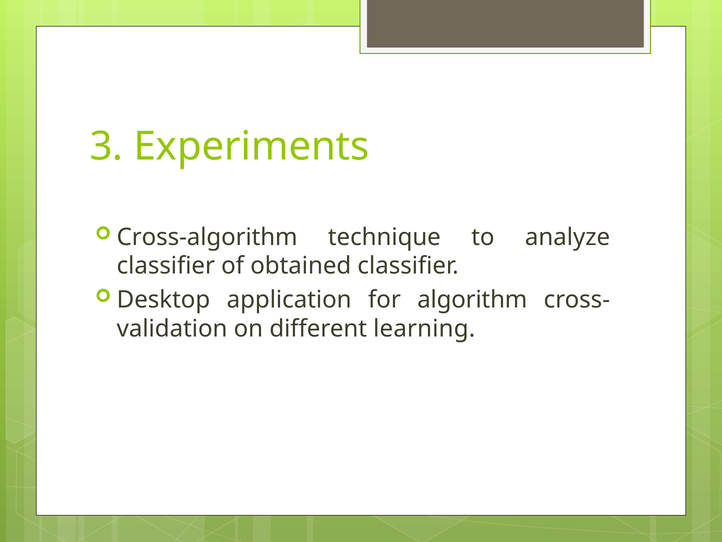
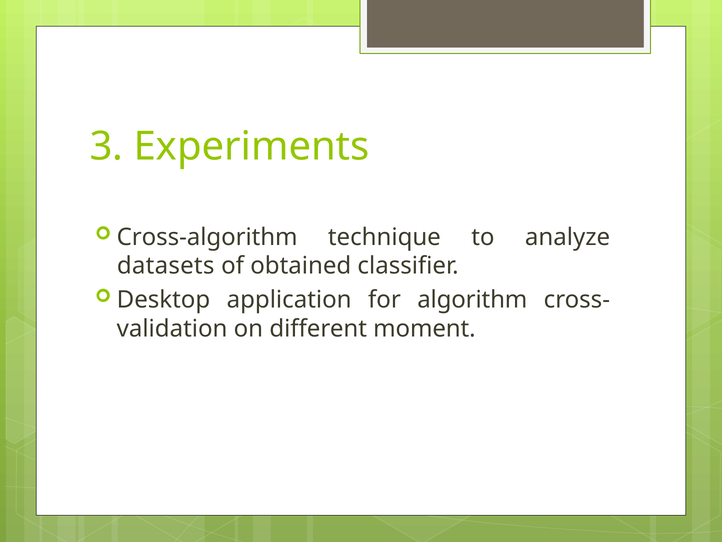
classifier: classifier -> datasets (166, 266)
learning: learning -> moment (424, 328)
